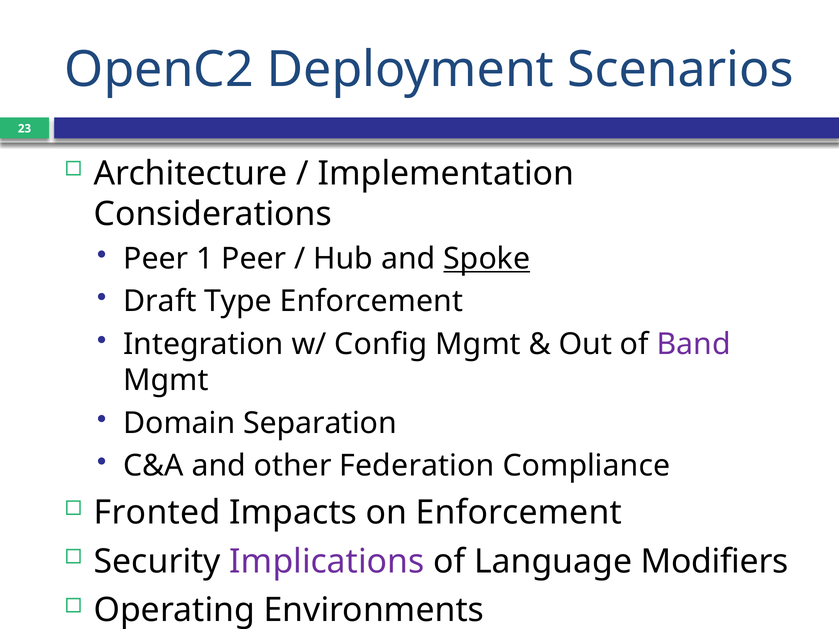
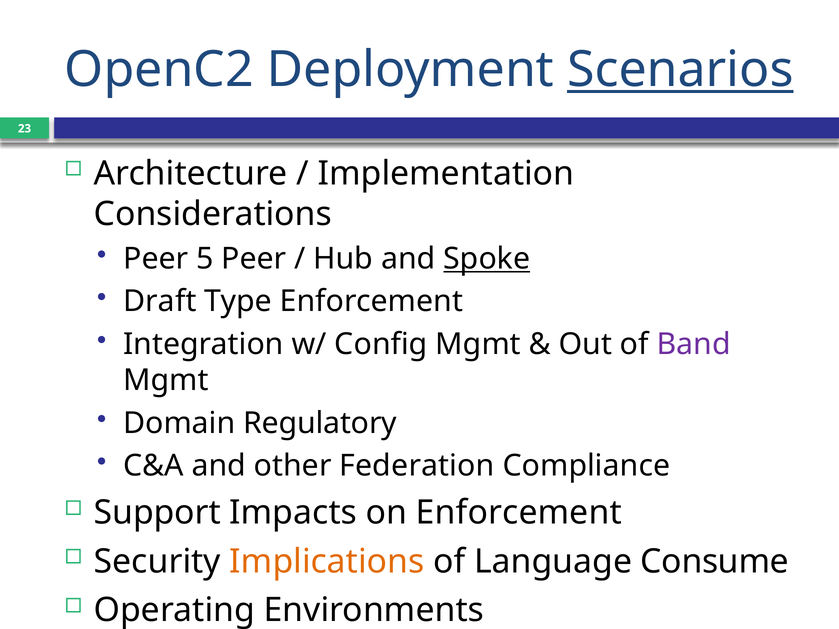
Scenarios underline: none -> present (680, 70)
1: 1 -> 5 (205, 259)
Separation: Separation -> Regulatory (320, 423)
Fronted: Fronted -> Support (157, 513)
Implications colour: purple -> orange (327, 562)
Modifiers: Modifiers -> Consume (715, 562)
